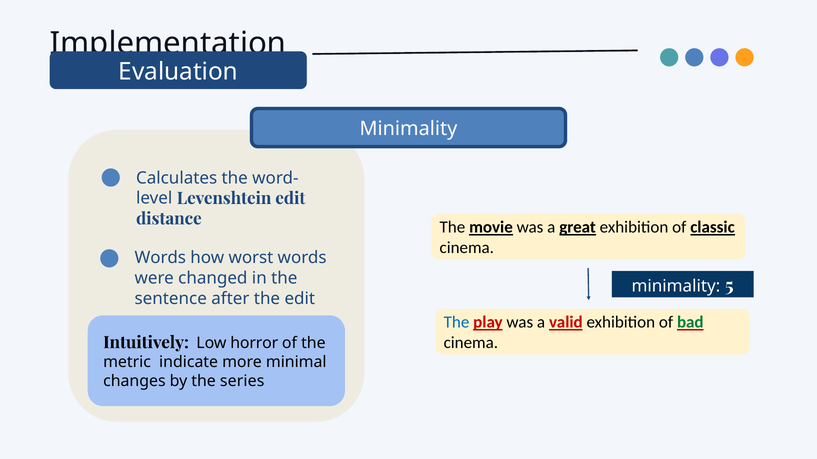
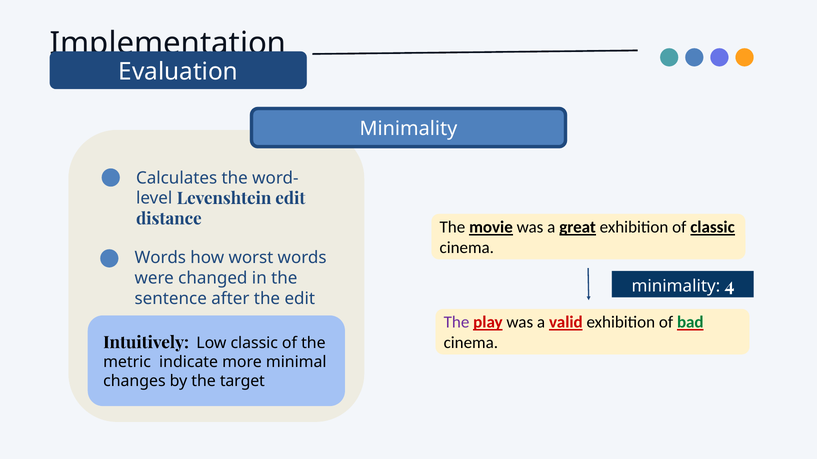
5: 5 -> 4 (729, 286)
The colour: blue -> purple (457, 323)
Low horror: horror -> classic (254, 343)
series: series -> target (242, 382)
